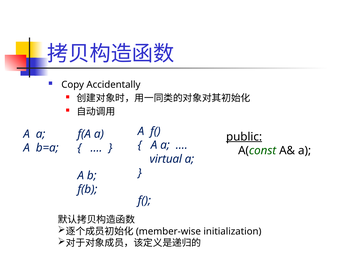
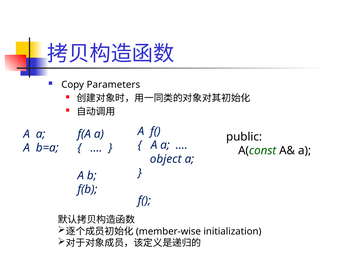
Accidentally: Accidentally -> Parameters (113, 85)
public underline: present -> none (244, 137)
virtual: virtual -> object (166, 159)
